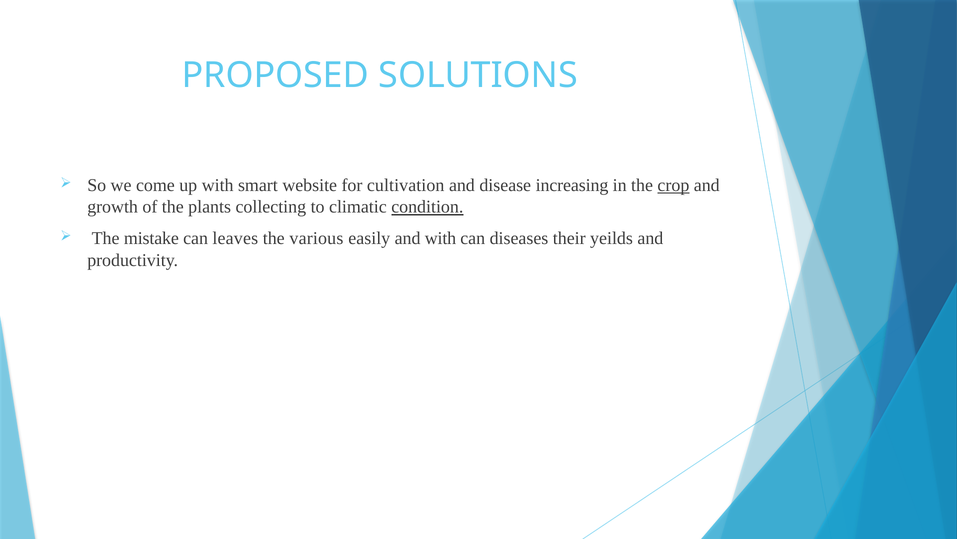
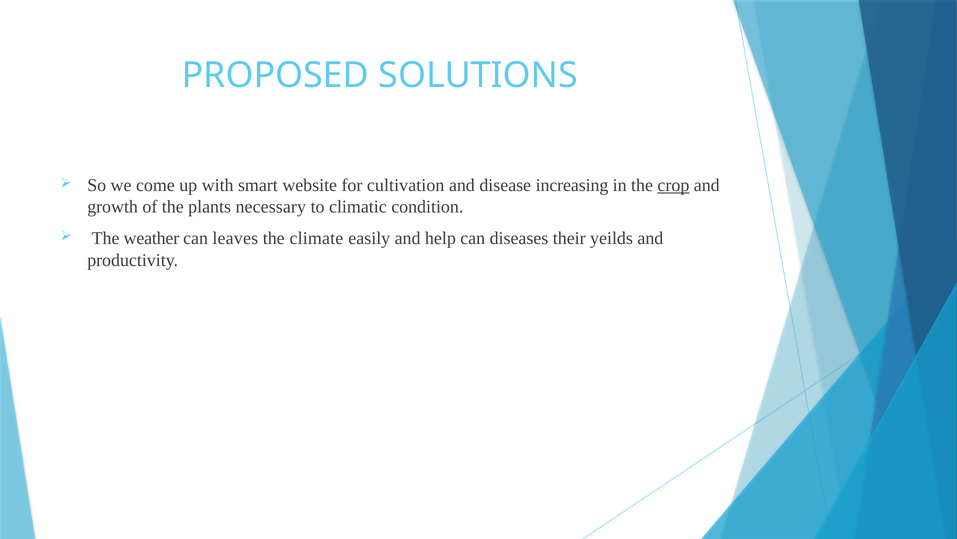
collecting: collecting -> necessary (271, 207)
condition underline: present -> none (427, 207)
mistake: mistake -> weather (151, 238)
various: various -> climate (316, 238)
and with: with -> help (440, 238)
